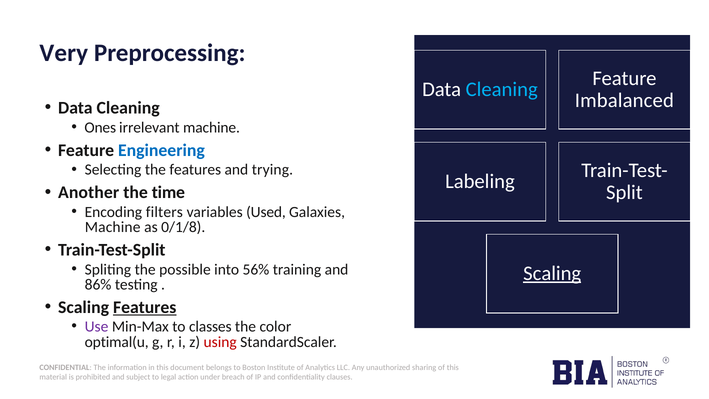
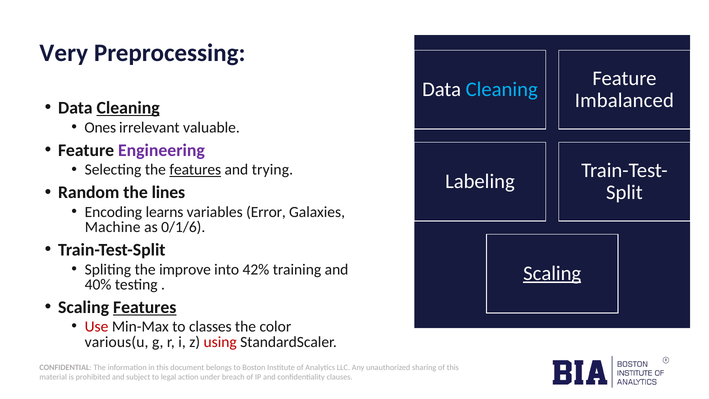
Cleaning underline: none -> present (128, 108)
irrelevant machine: machine -> valuable (211, 128)
Engineering colour: blue -> purple (161, 150)
features underline: none -> present (195, 170)
Another: Another -> Random (89, 192)
time: time -> lines (168, 192)
filters: filters -> learns (164, 212)
Used: Used -> Error (266, 212)
0/1/8: 0/1/8 -> 0/1/6 (183, 227)
possible: possible -> improve (185, 269)
56%: 56% -> 42% (256, 269)
86%: 86% -> 40% (98, 284)
Use colour: purple -> red (97, 327)
optimal(u: optimal(u -> various(u (117, 342)
